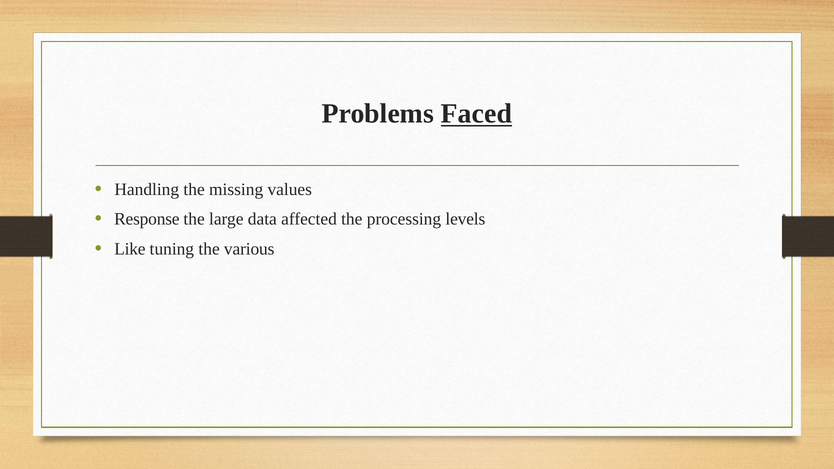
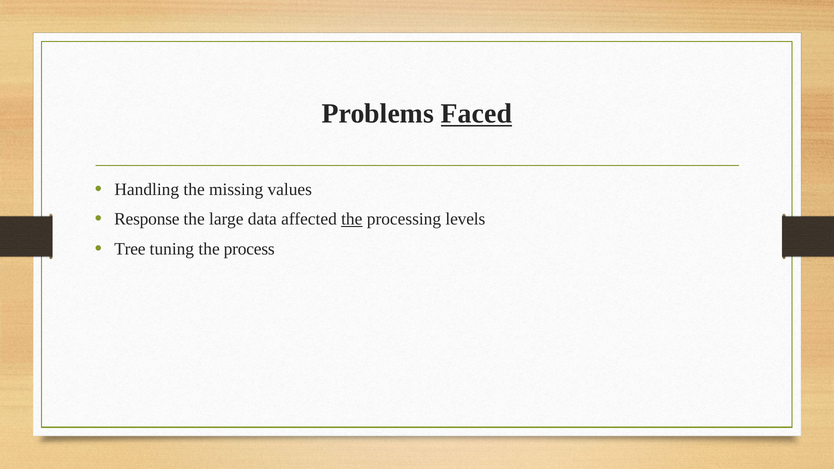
the underline: none -> present (352, 219)
Like: Like -> Tree (130, 249)
various: various -> process (249, 249)
